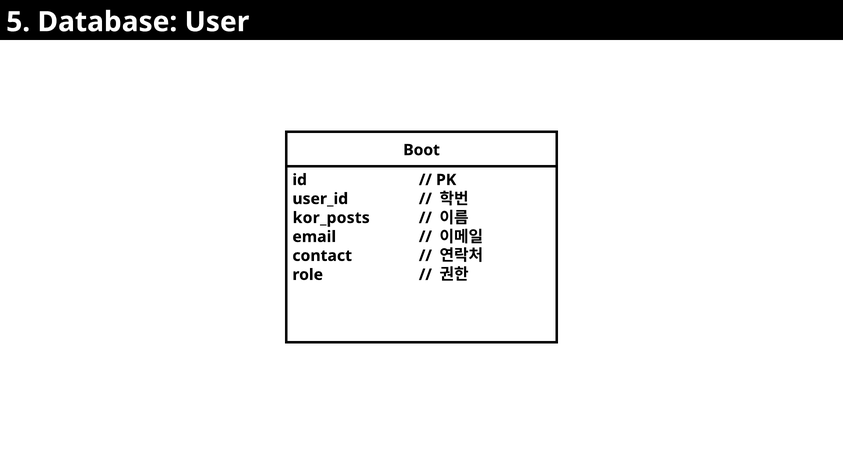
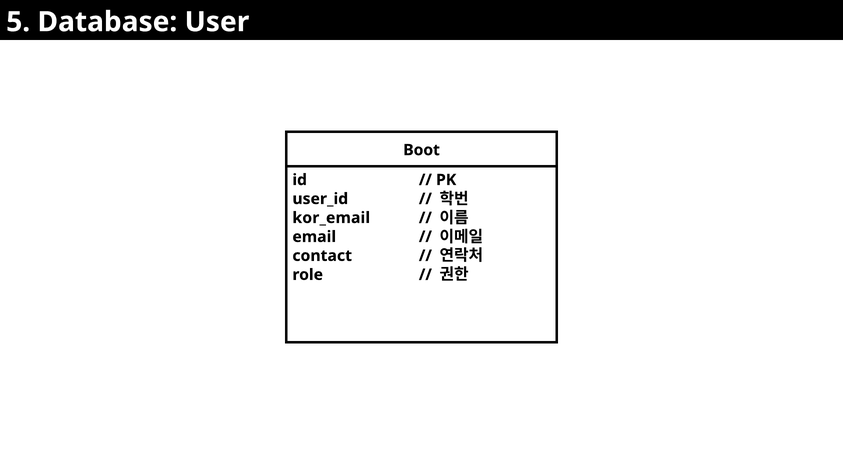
kor_posts: kor_posts -> kor_email (331, 218)
